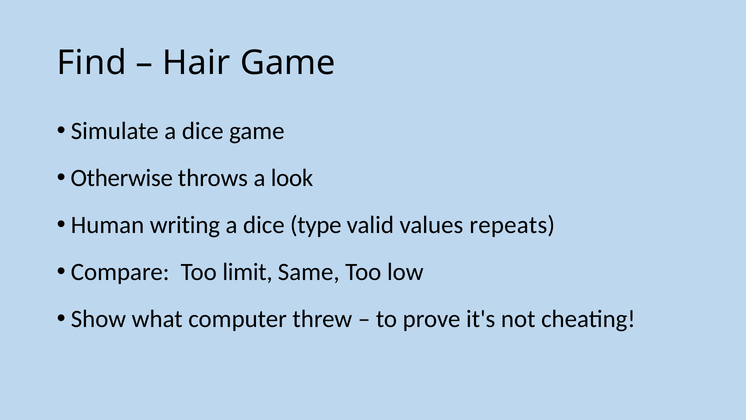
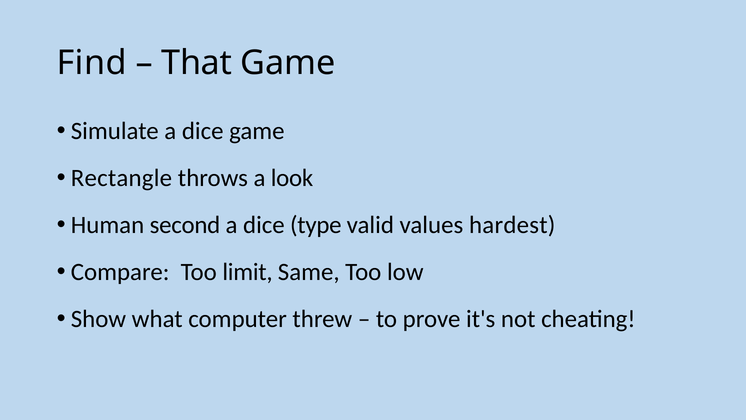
Hair: Hair -> That (197, 63)
Otherwise: Otherwise -> Rectangle (121, 178)
writing: writing -> second (185, 225)
repeats: repeats -> hardest (512, 225)
